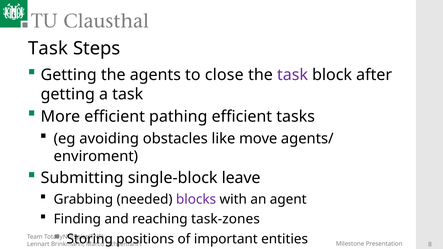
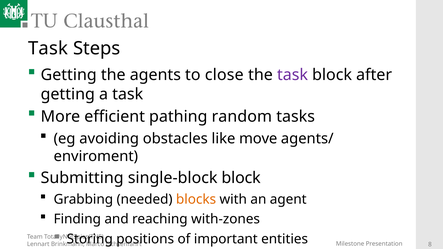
pathing efficient: efficient -> random (242, 117)
single-block leave: leave -> block (241, 178)
blocks colour: purple -> orange (196, 199)
task-zones: task-zones -> with-zones (226, 219)
